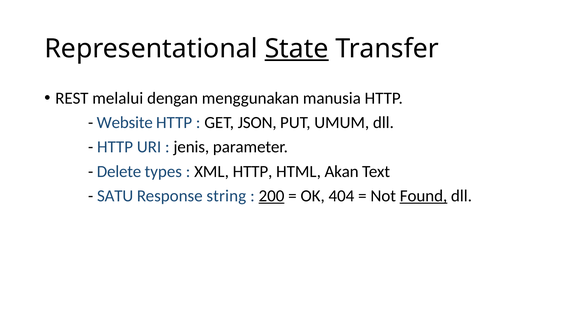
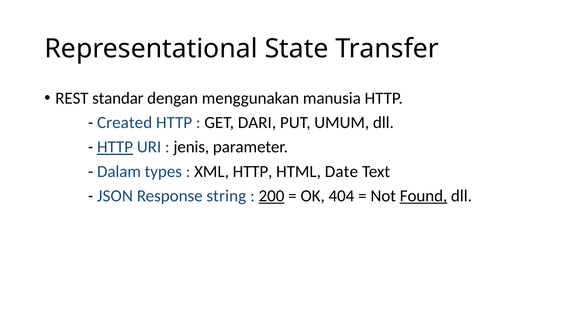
State underline: present -> none (297, 49)
melalui: melalui -> standar (118, 98)
Website: Website -> Created (125, 123)
JSON: JSON -> DARI (257, 123)
HTTP underline: none -> present (115, 147)
Delete: Delete -> Dalam (119, 172)
Akan: Akan -> Date (341, 172)
SATU: SATU -> JSON (115, 196)
